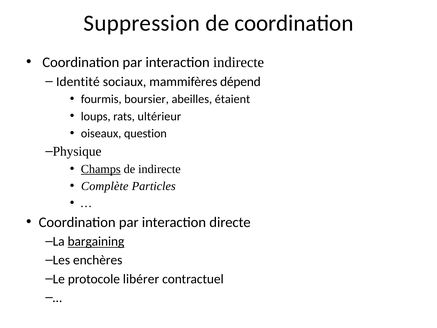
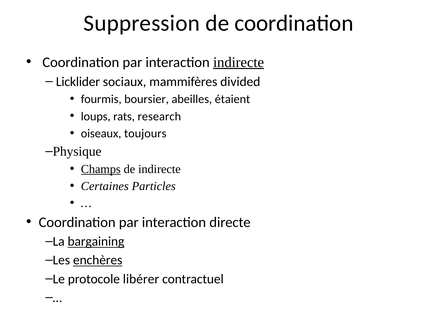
indirecte underline: none -> present (239, 62)
Identité: Identité -> Licklider (78, 82)
dépend: dépend -> divided (240, 82)
ultérieur: ultérieur -> research (159, 116)
question: question -> toujours (145, 133)
Complète: Complète -> Certaines (105, 186)
enchères underline: none -> present (98, 260)
